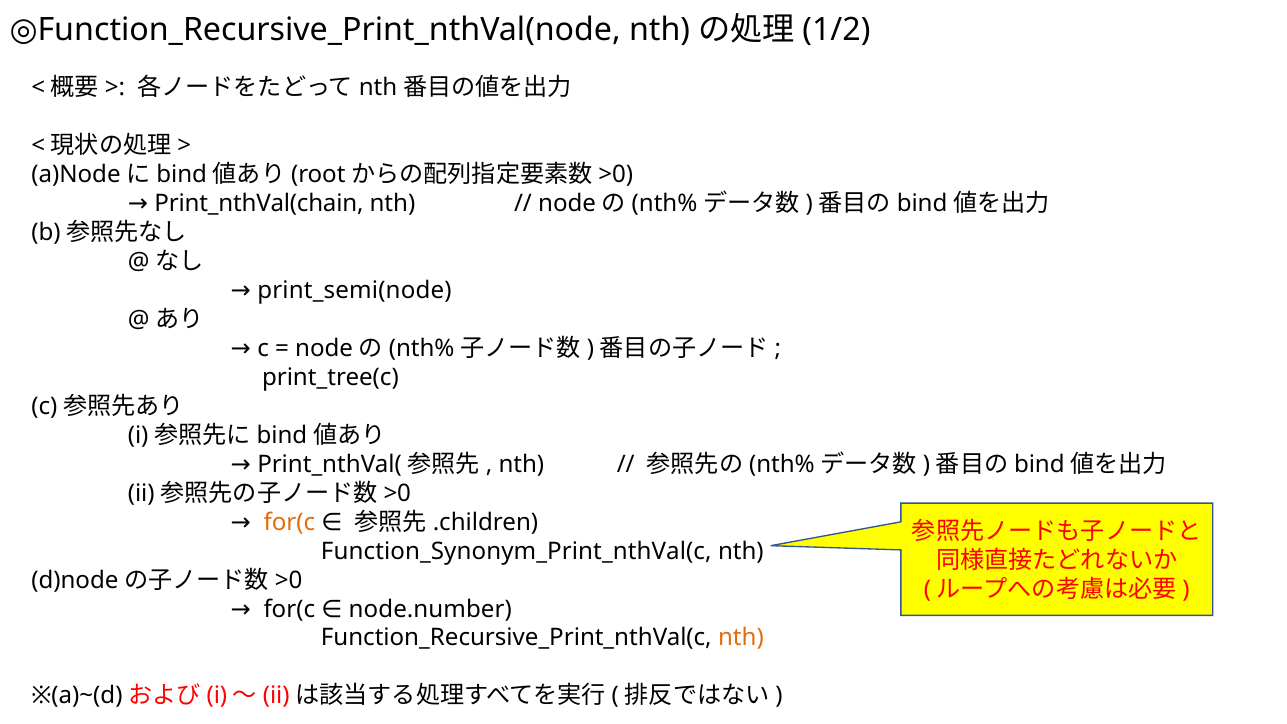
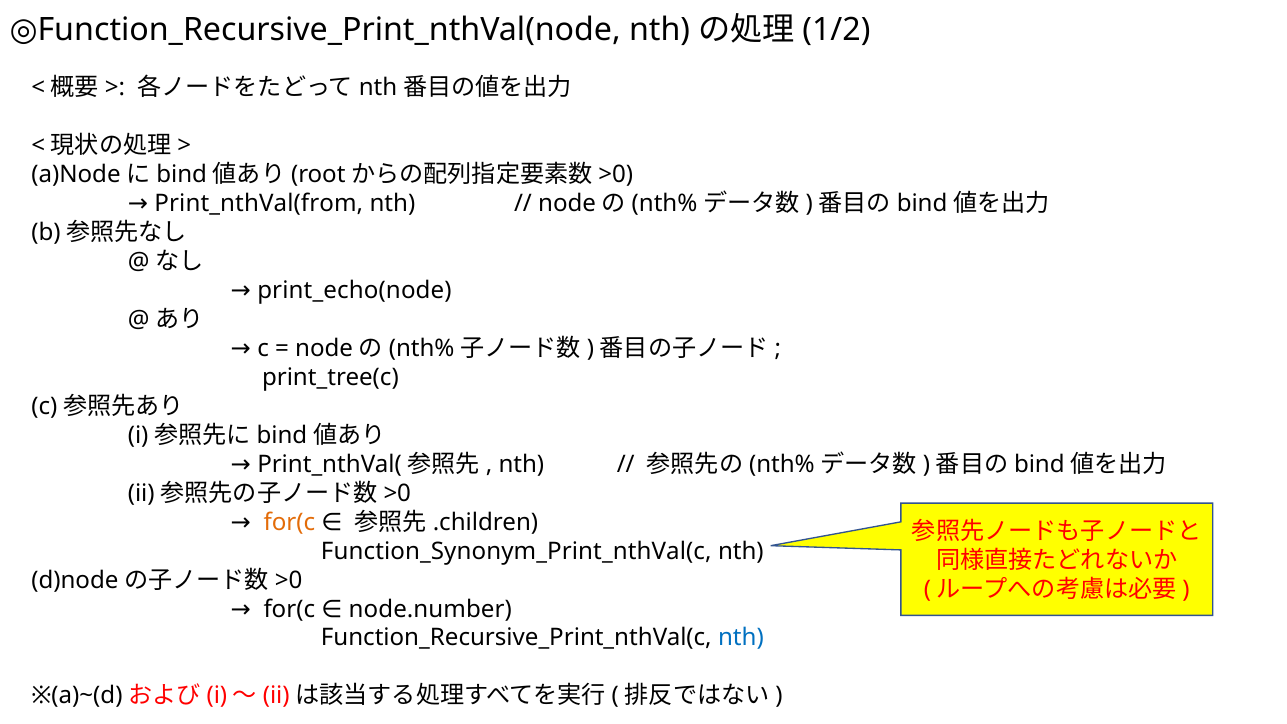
Print_nthVal(chain: Print_nthVal(chain -> Print_nthVal(from (259, 204)
print_semi(node: print_semi(node -> print_echo(node (354, 290)
nth colour: orange -> blue (741, 638)
